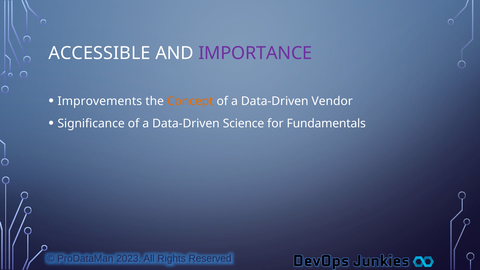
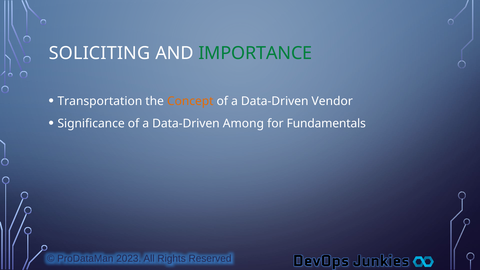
ACCESSIBLE: ACCESSIBLE -> SOLICITING (100, 53)
IMPORTANCE colour: purple -> green (255, 53)
Improvements: Improvements -> Transportation (100, 101)
Science: Science -> Among (243, 124)
